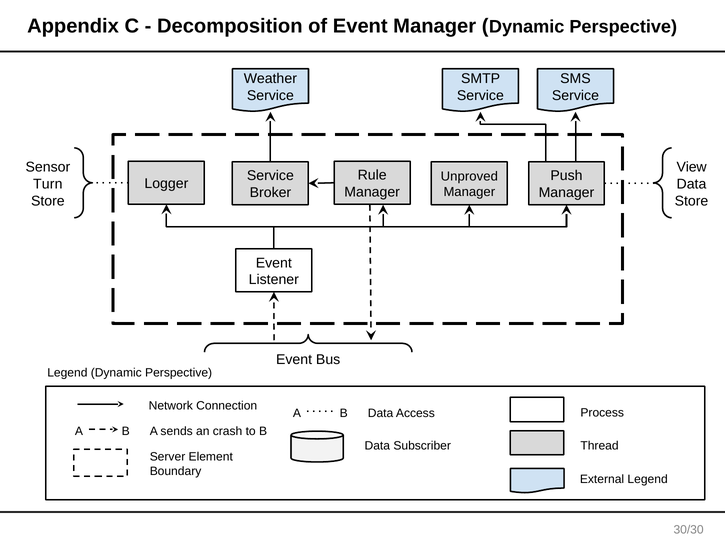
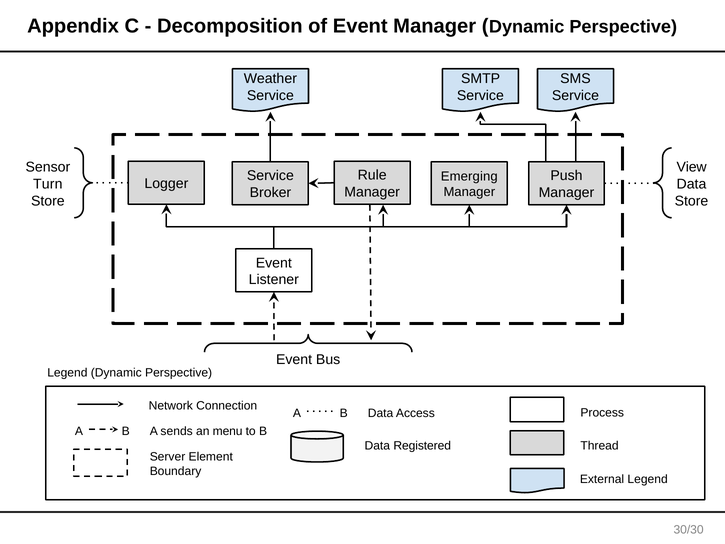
Unproved: Unproved -> Emerging (469, 176)
crash: crash -> menu (228, 431)
Subscriber: Subscriber -> Registered (422, 446)
